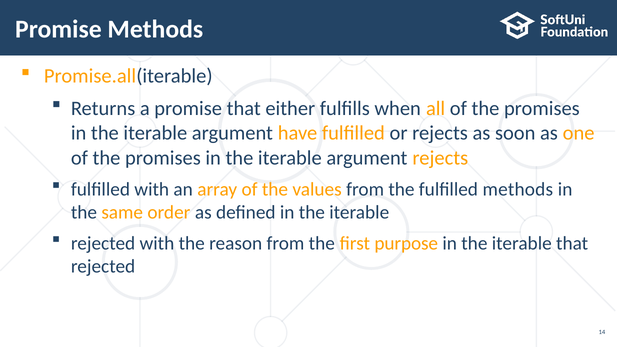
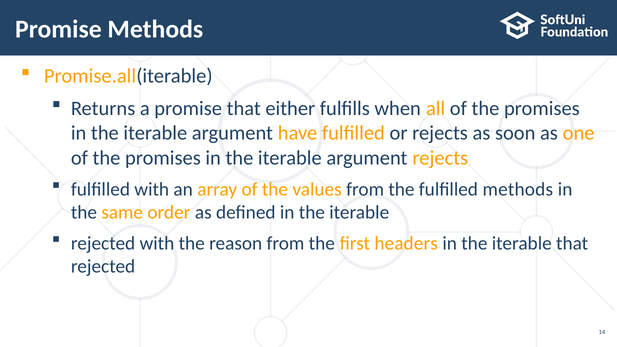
purpose: purpose -> headers (406, 243)
